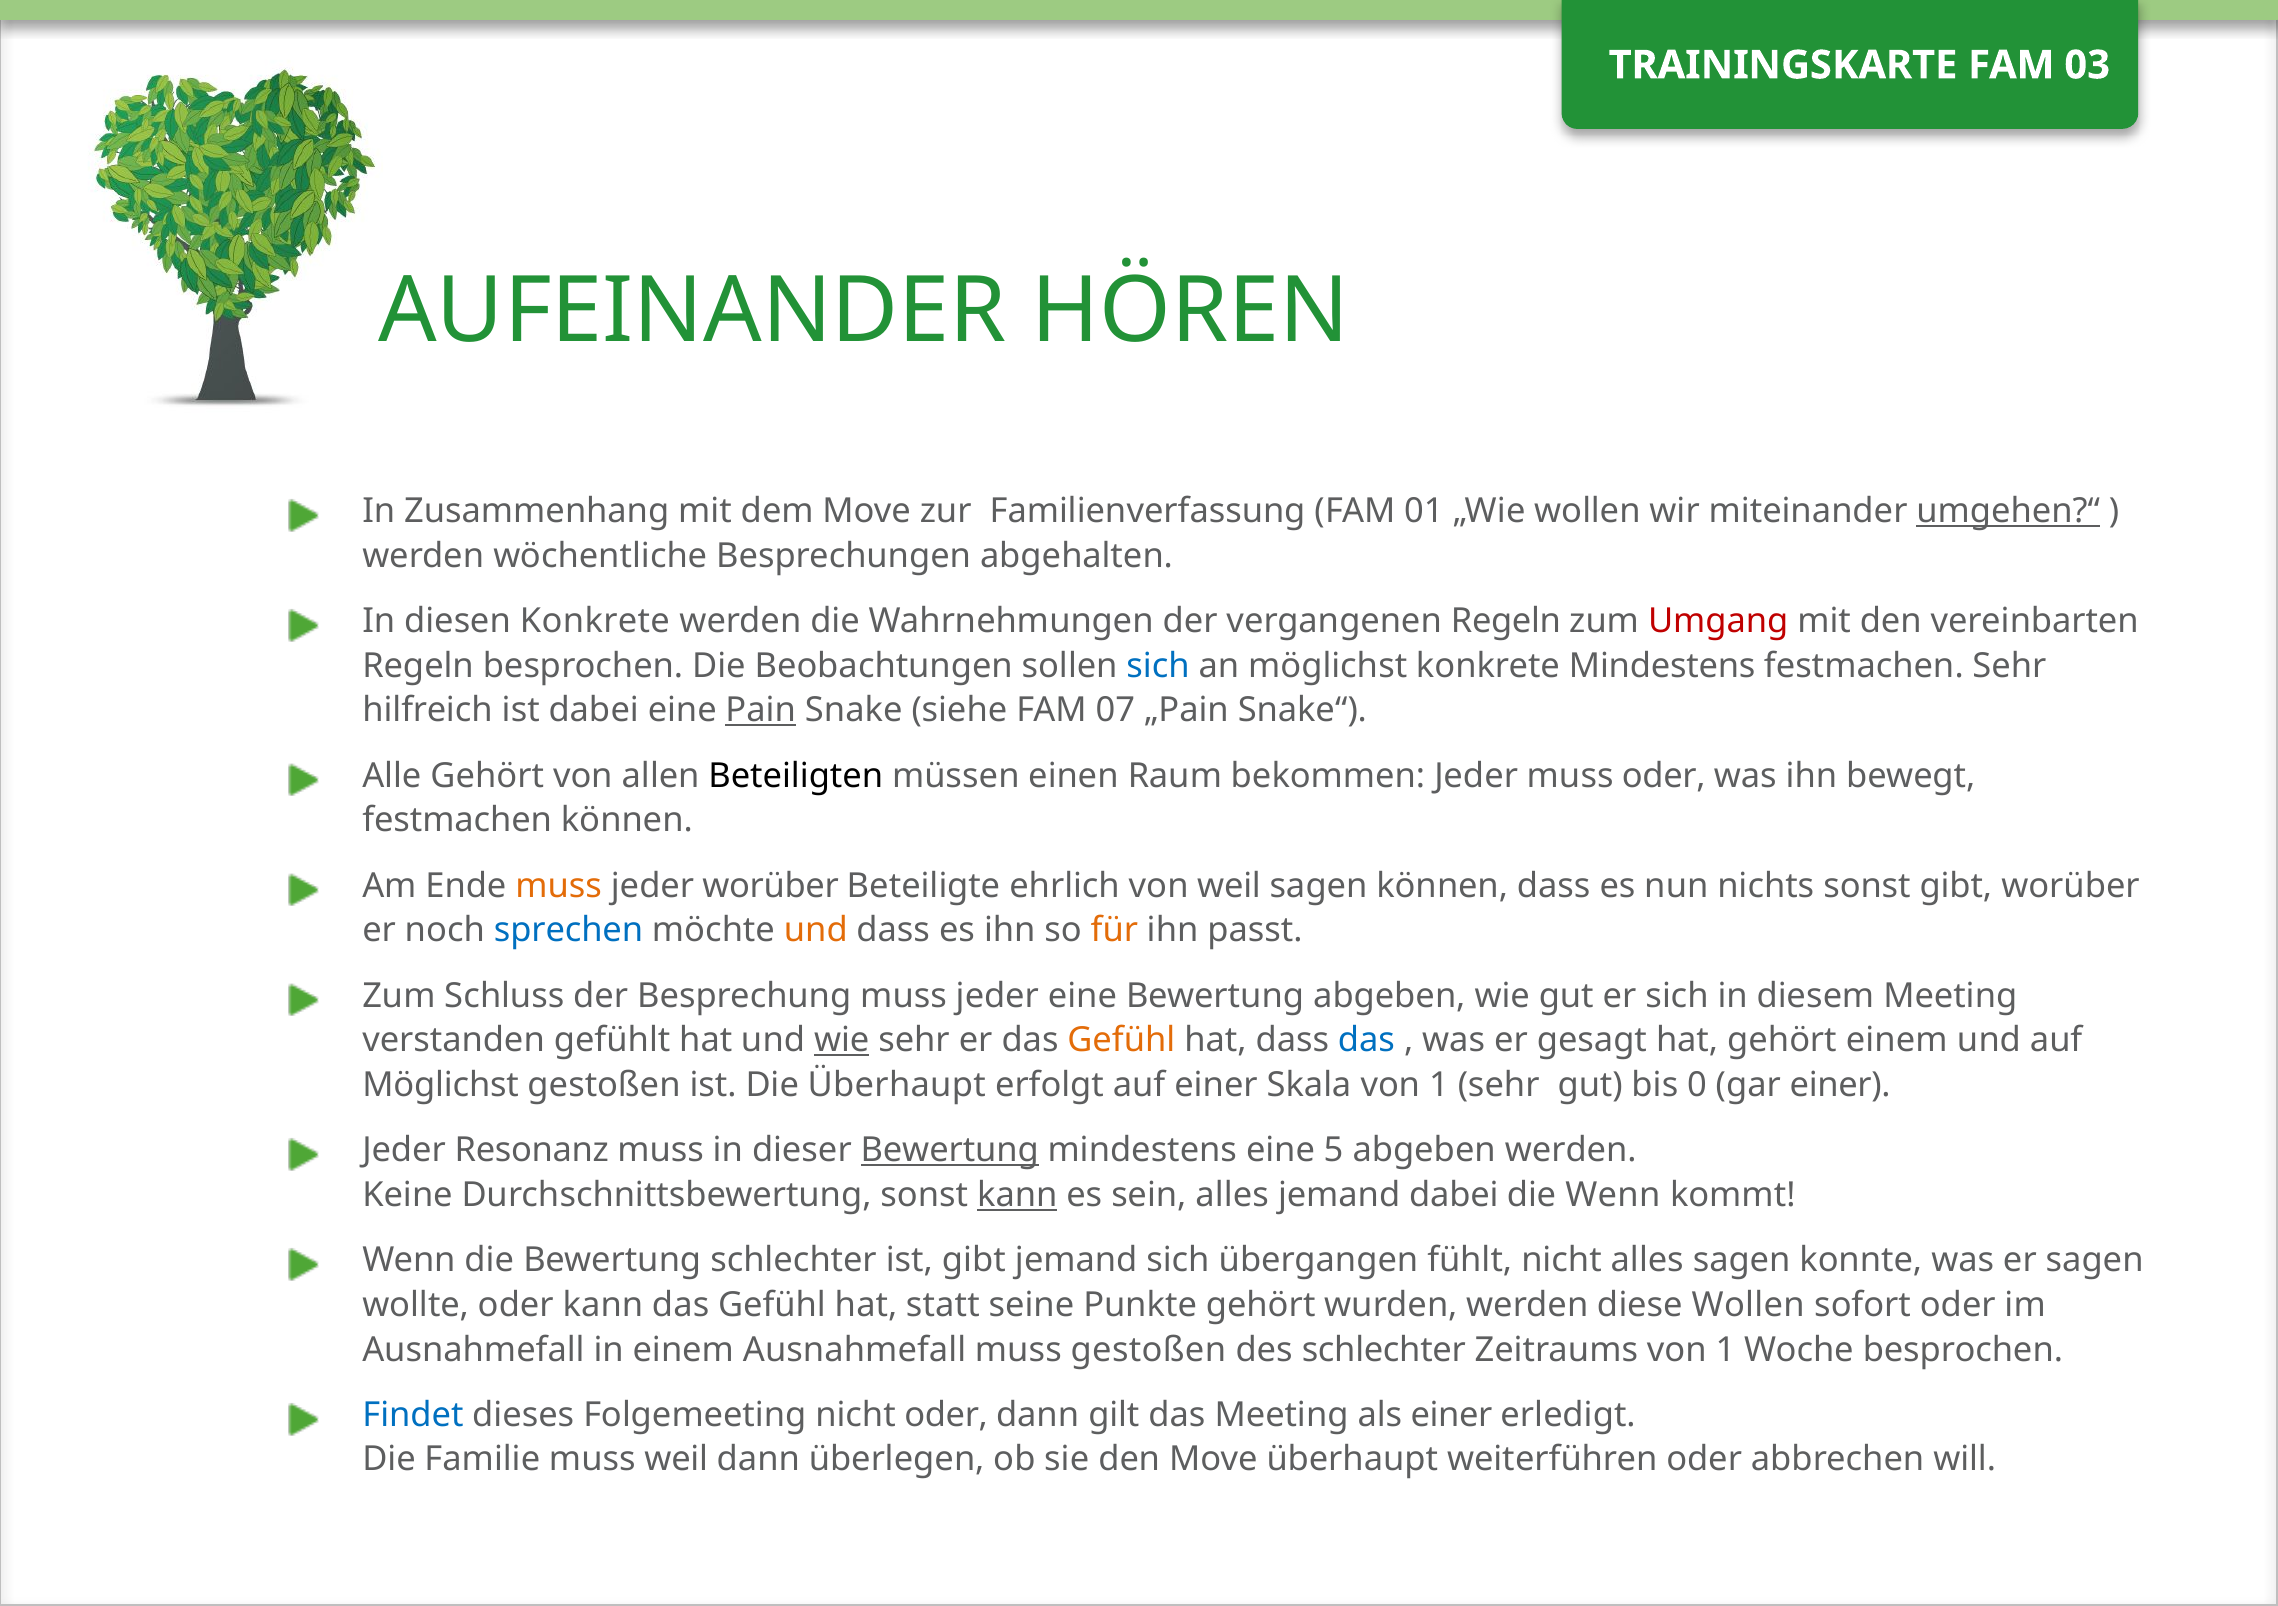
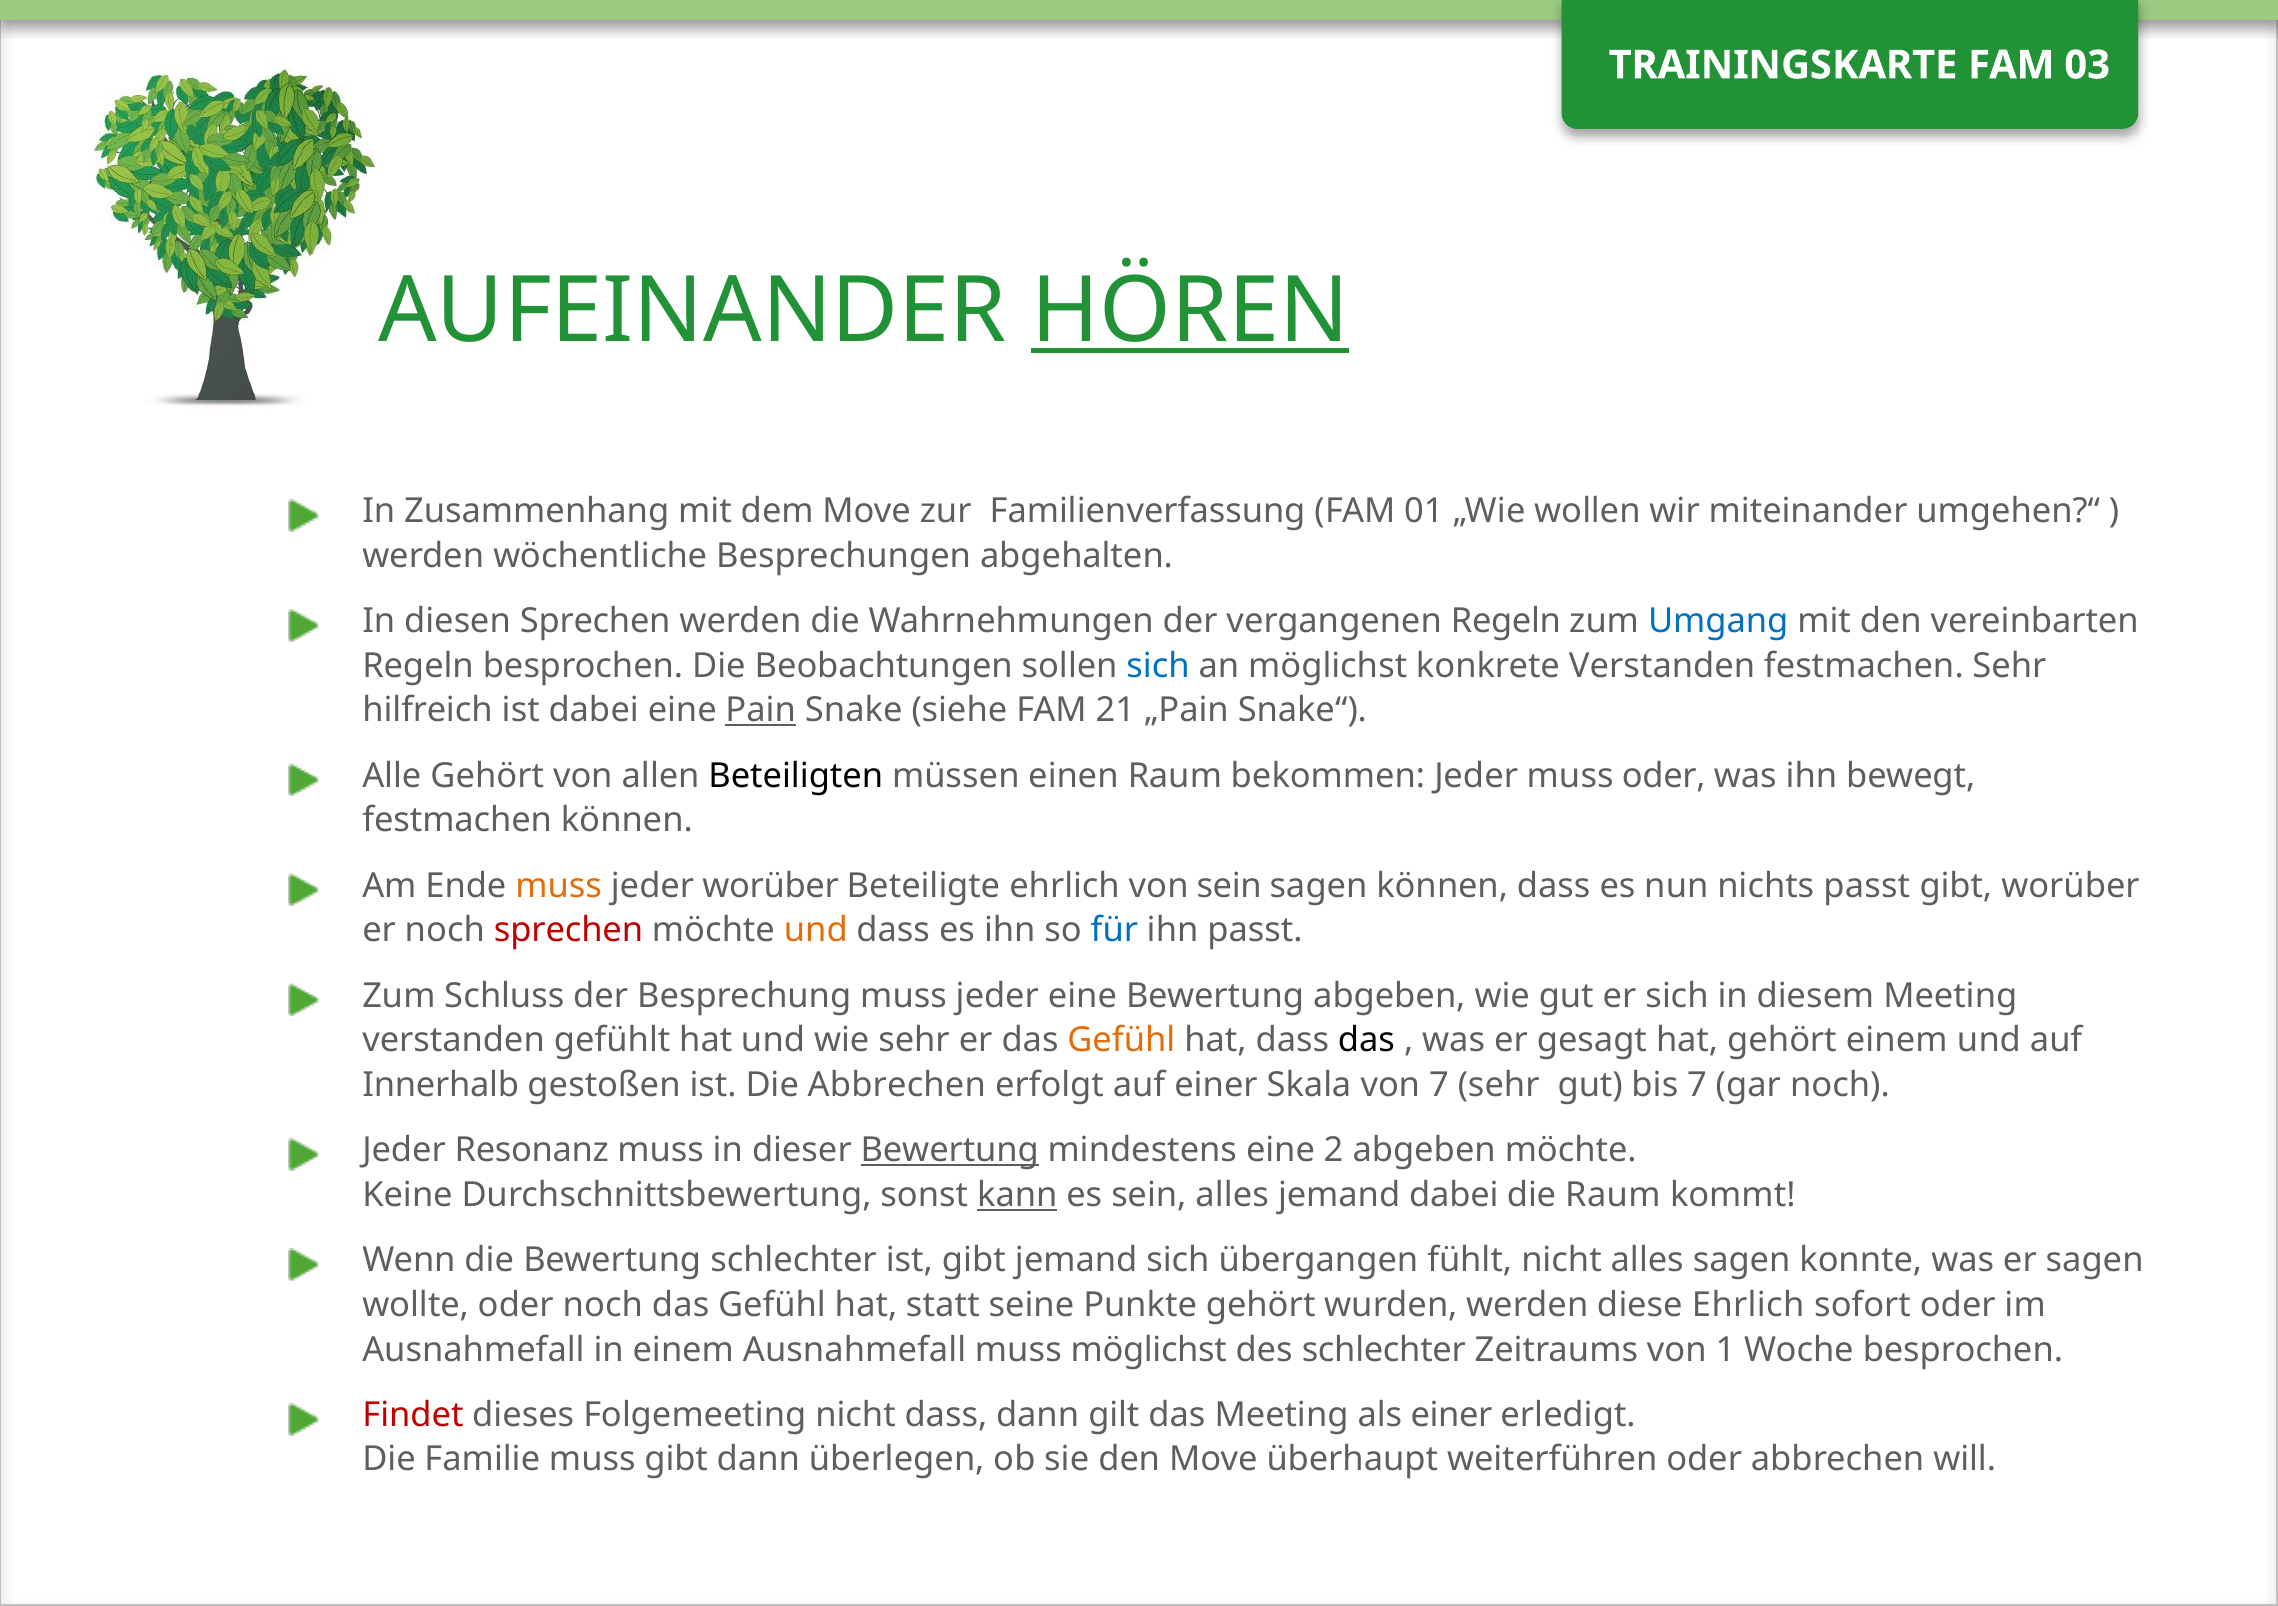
HÖREN underline: none -> present (1190, 311)
umgehen?“ underline: present -> none (2008, 511)
diesen Konkrete: Konkrete -> Sprechen (595, 621)
Umgang colour: red -> blue (1718, 621)
konkrete Mindestens: Mindestens -> Verstanden (1662, 666)
07: 07 -> 21 (1115, 710)
von weil: weil -> sein (1229, 885)
nichts sonst: sonst -> passt (1867, 885)
sprechen colour: blue -> red (569, 930)
für colour: orange -> blue (1114, 930)
wie underline: present -> none (842, 1040)
das colour: blue -> black (1366, 1040)
Möglichst: Möglichst -> Innerhalb (441, 1085)
Die Überhaupt: Überhaupt -> Abbrechen (897, 1085)
Skala von 1: 1 -> 7 (1439, 1085)
bis 0: 0 -> 7 (1697, 1085)
gar einer: einer -> noch (1840, 1085)
5: 5 -> 2 (1334, 1150)
abgeben werden: werden -> möchte (1571, 1150)
die Wenn: Wenn -> Raum (1613, 1195)
oder kann: kann -> noch (603, 1305)
diese Wollen: Wollen -> Ehrlich (1748, 1305)
muss gestoßen: gestoßen -> möglichst (1149, 1349)
Findet colour: blue -> red (413, 1415)
nicht oder: oder -> dass (946, 1415)
muss weil: weil -> gibt (676, 1459)
